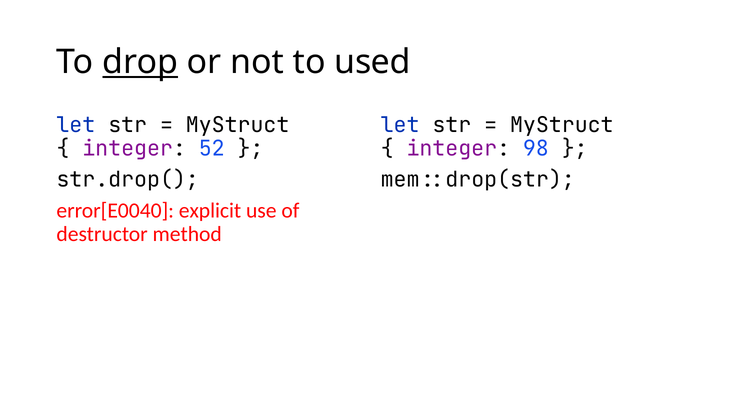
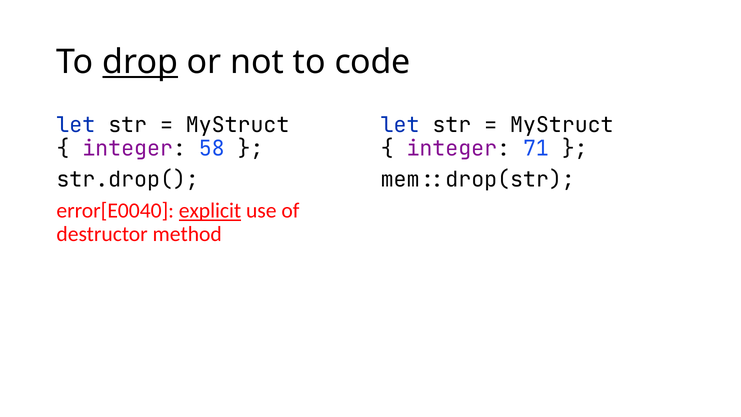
used: used -> code (372, 62)
52: 52 -> 58 (212, 149)
98: 98 -> 71 (536, 149)
explicit underline: none -> present (210, 211)
